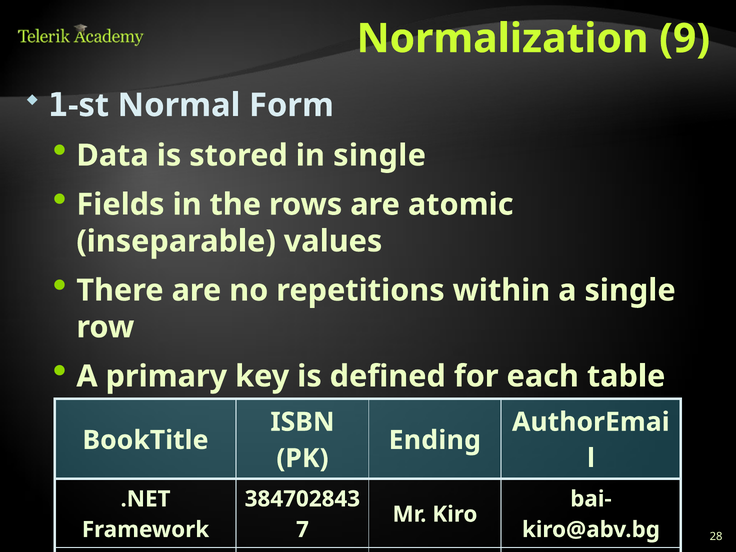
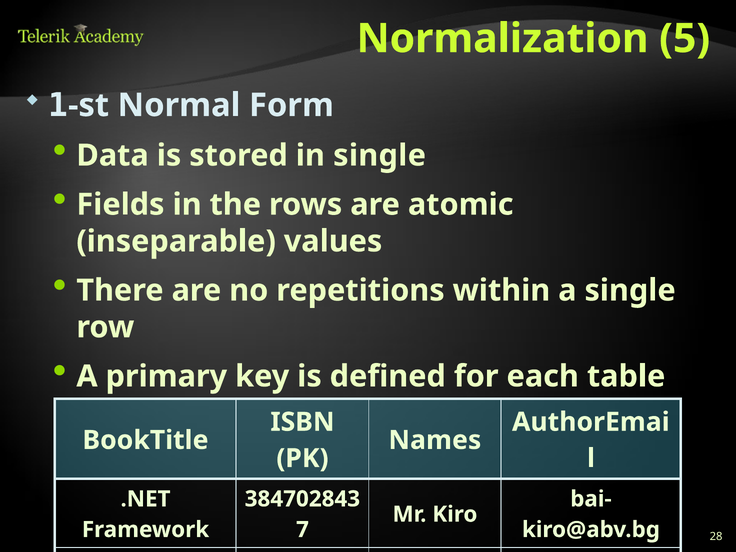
9: 9 -> 5 (685, 39)
Ending: Ending -> Names (435, 440)
